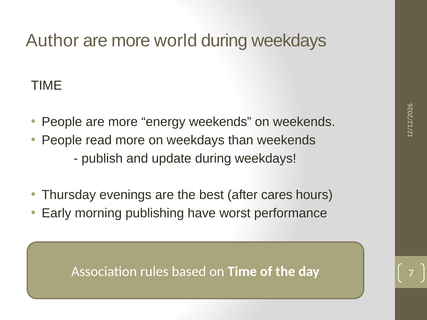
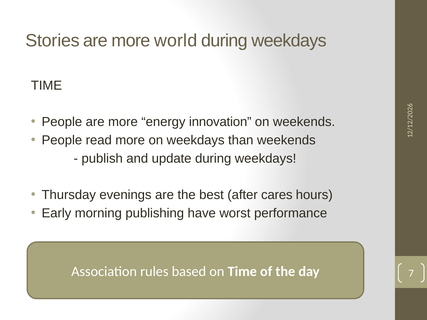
Author: Author -> Stories (53, 41)
energy weekends: weekends -> innovation (220, 122)
